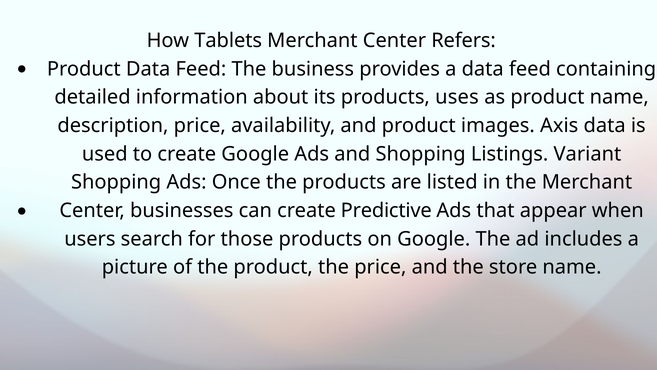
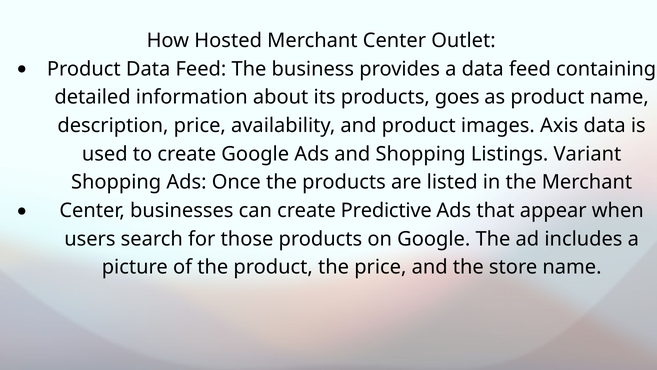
Tablets: Tablets -> Hosted (228, 40)
Refers: Refers -> Outlet (463, 40)
uses: uses -> goes (457, 97)
